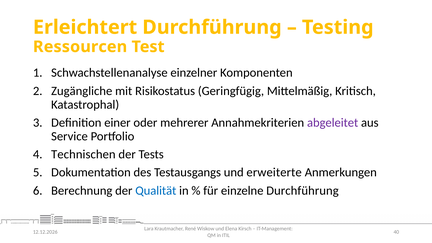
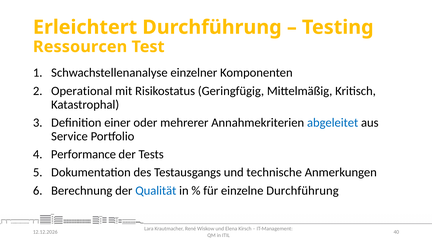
Zugängliche: Zugängliche -> Operational (82, 91)
abgeleitet colour: purple -> blue (333, 123)
Technischen: Technischen -> Performance (83, 154)
erweiterte: erweiterte -> technische (274, 172)
